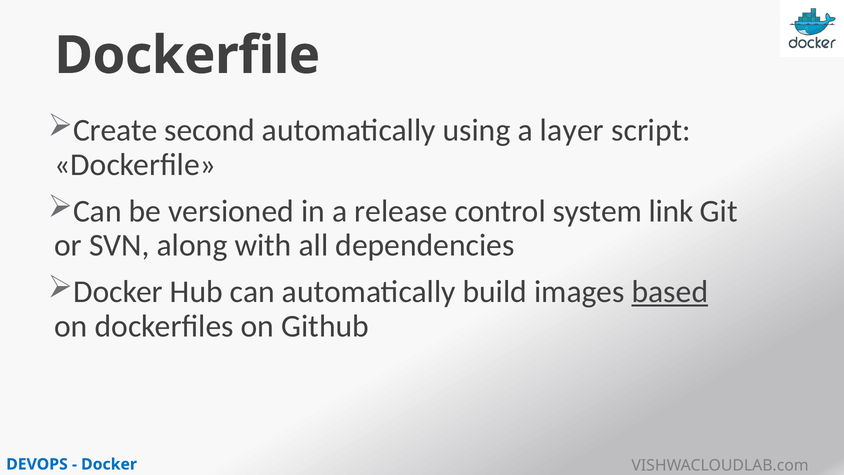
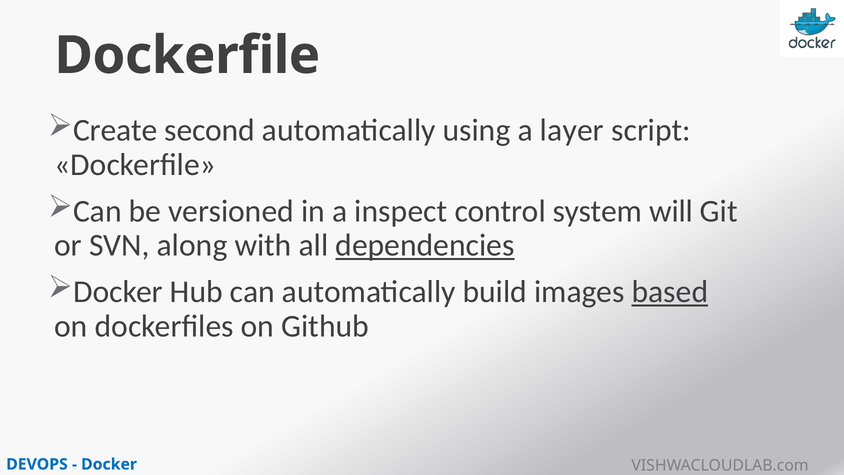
release: release -> inspect (401, 211)
link: link -> will (671, 211)
dependencies underline: none -> present (425, 245)
